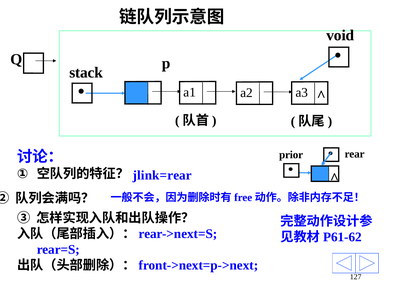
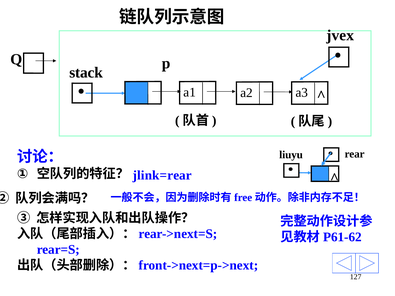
void: void -> jvex (340, 35)
prior: prior -> liuyu (291, 155)
